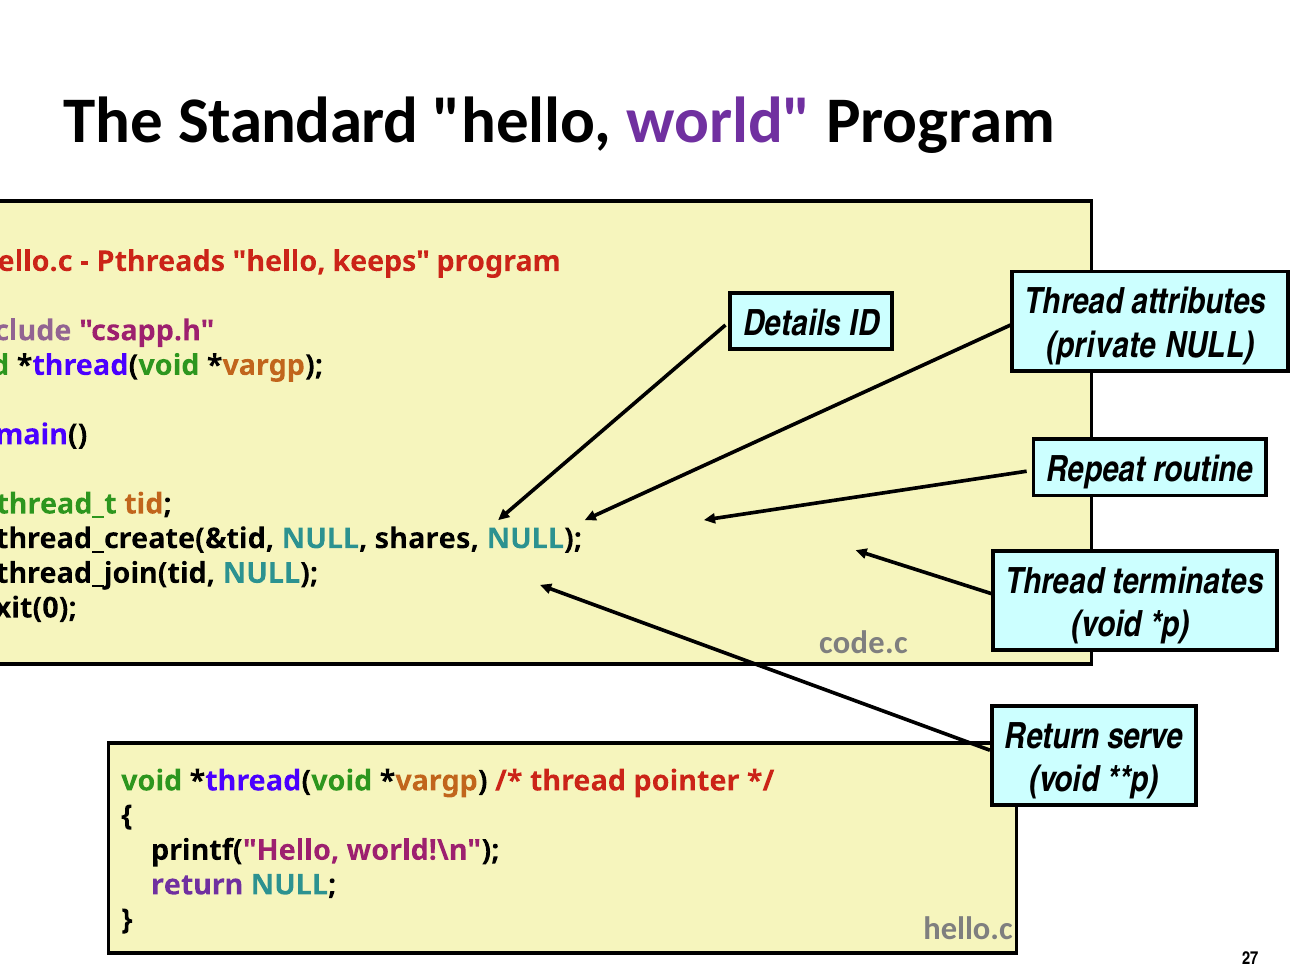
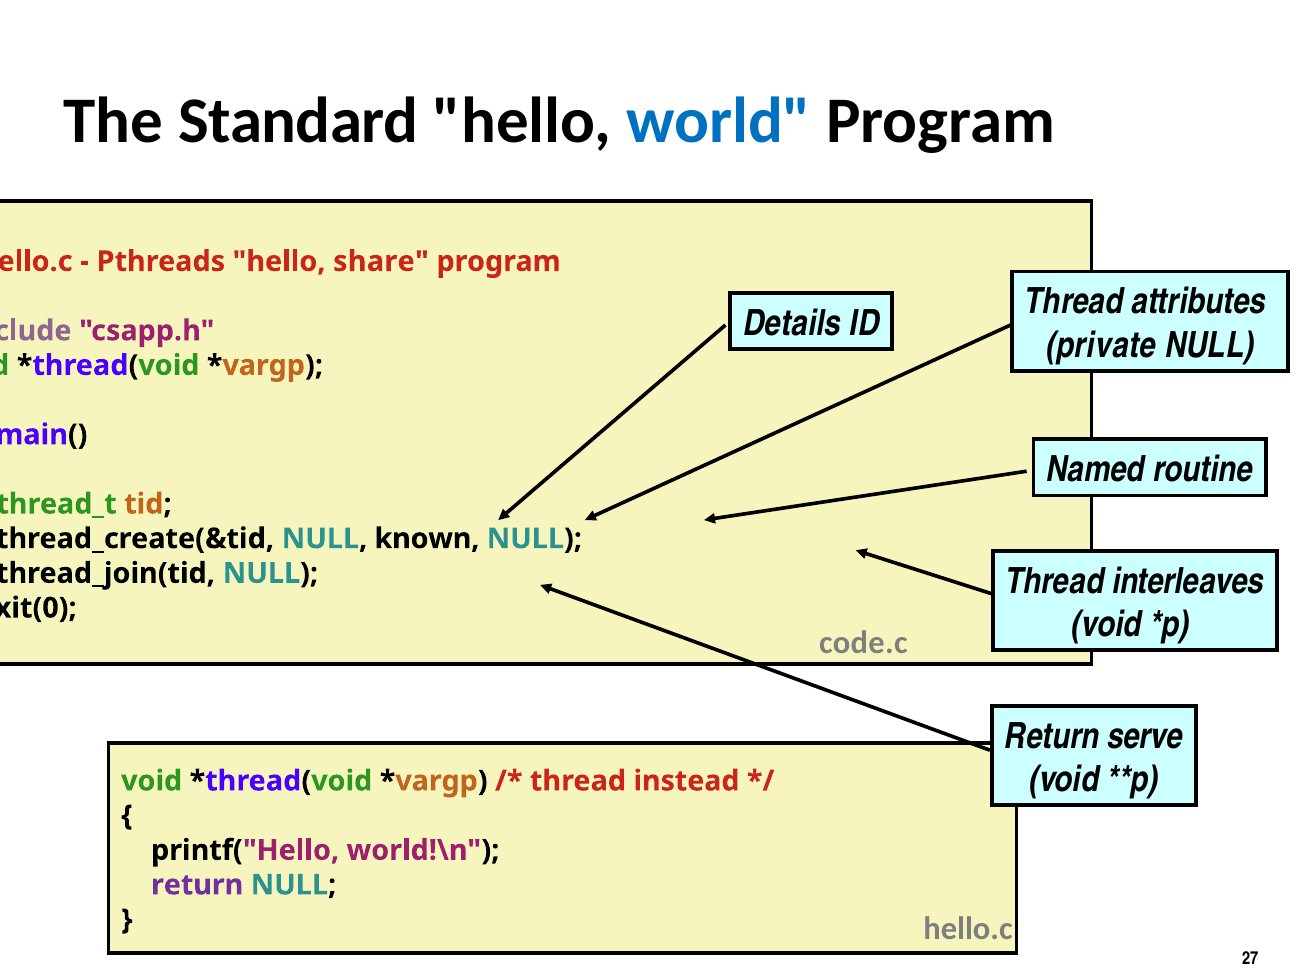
world colour: purple -> blue (719, 121)
keeps: keeps -> share (381, 261)
Repeat: Repeat -> Named (1096, 470)
shares: shares -> known (427, 539)
terminates: terminates -> interleaves (1188, 581)
pointer: pointer -> instead (687, 781)
